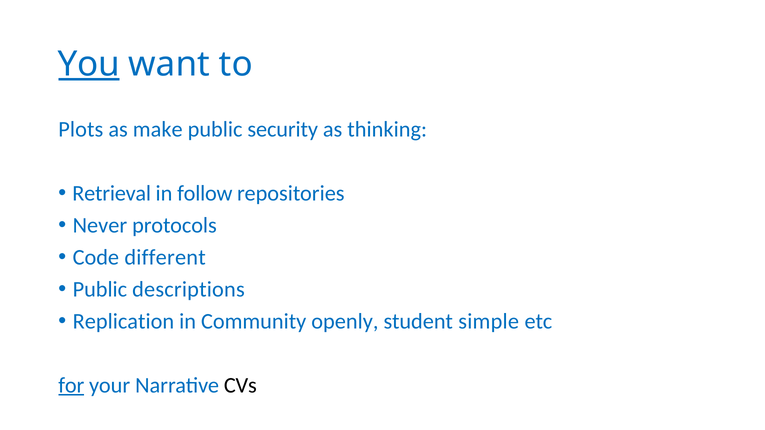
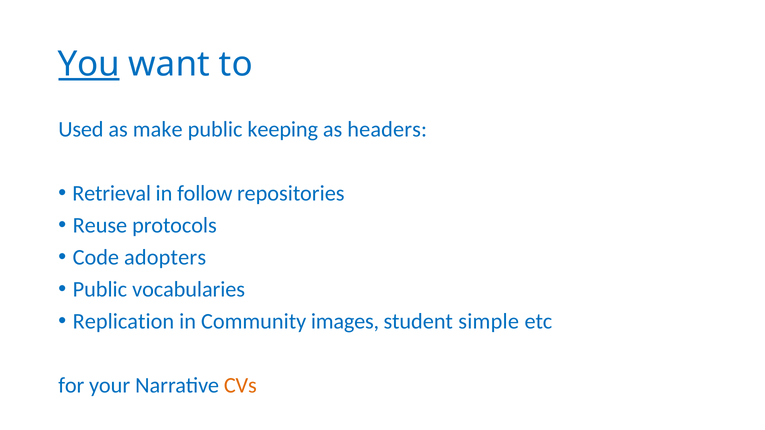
Plots: Plots -> Used (81, 129)
security: security -> keeping (283, 129)
thinking: thinking -> headers (387, 129)
Never: Never -> Reuse (100, 225)
different: different -> adopters (165, 257)
descriptions: descriptions -> vocabularies (189, 289)
openly: openly -> images (345, 321)
for underline: present -> none (71, 385)
CVs colour: black -> orange (240, 385)
